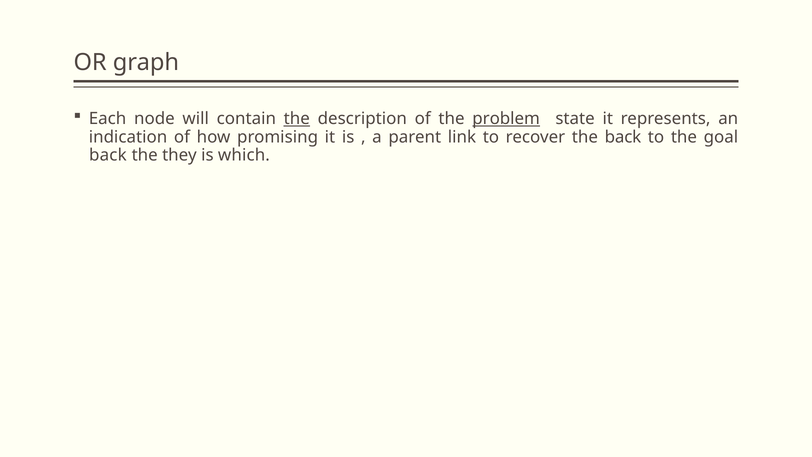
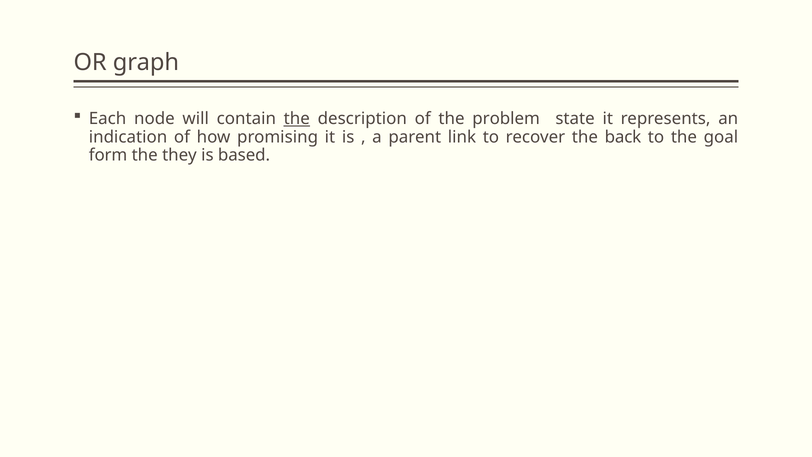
problem underline: present -> none (506, 119)
back: back -> form (108, 155)
which: which -> based (244, 155)
